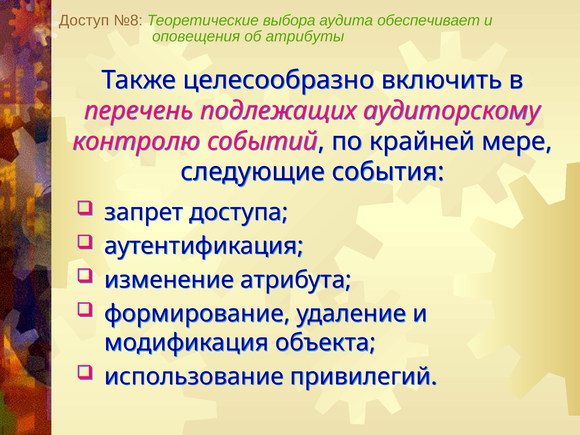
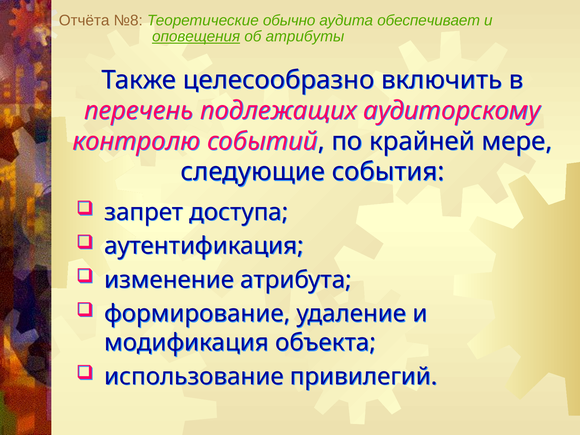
Доступ: Доступ -> Отчёта (84, 20)
выбора: выбора -> обычно (289, 20)
оповещения underline: none -> present (196, 37)
